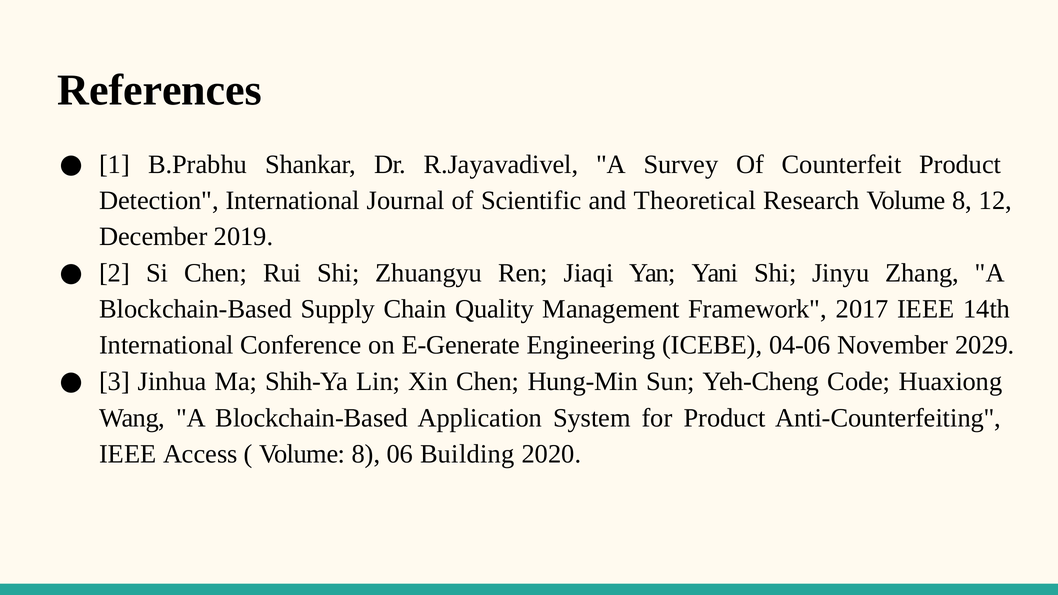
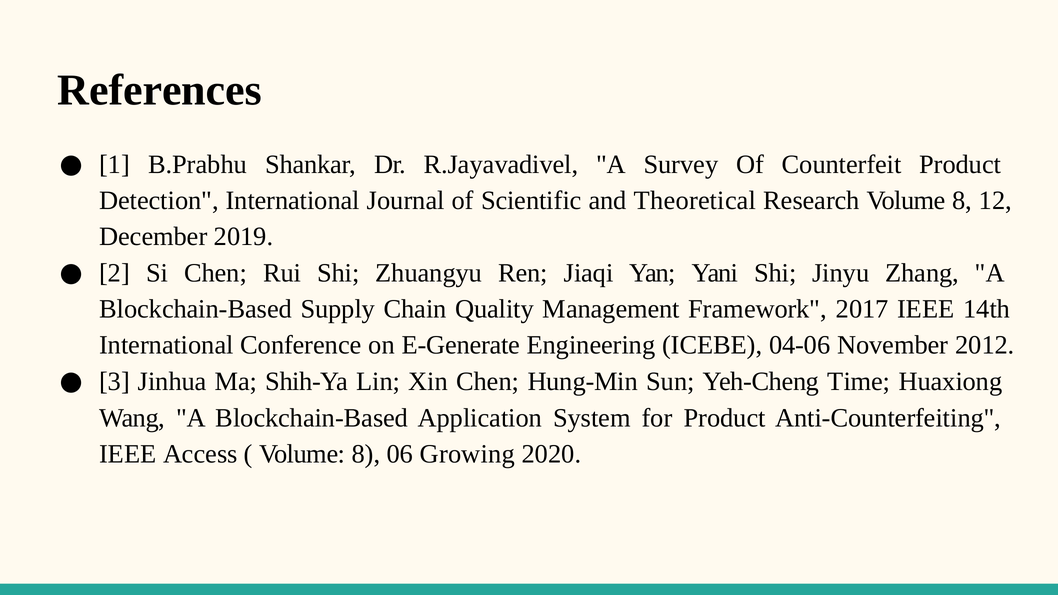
2029: 2029 -> 2012 (985, 345)
Code: Code -> Time (859, 382)
Building: Building -> Growing (467, 454)
